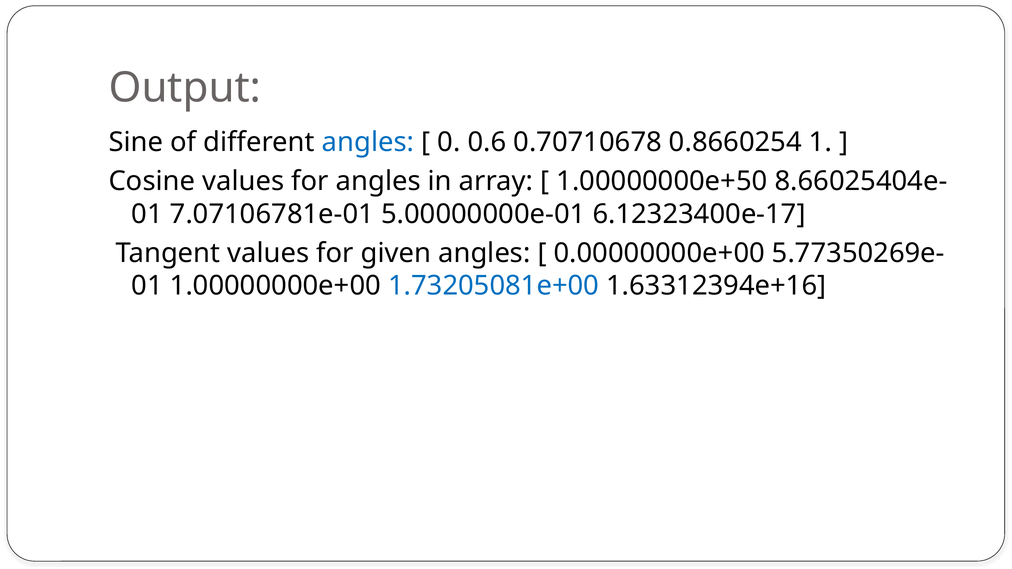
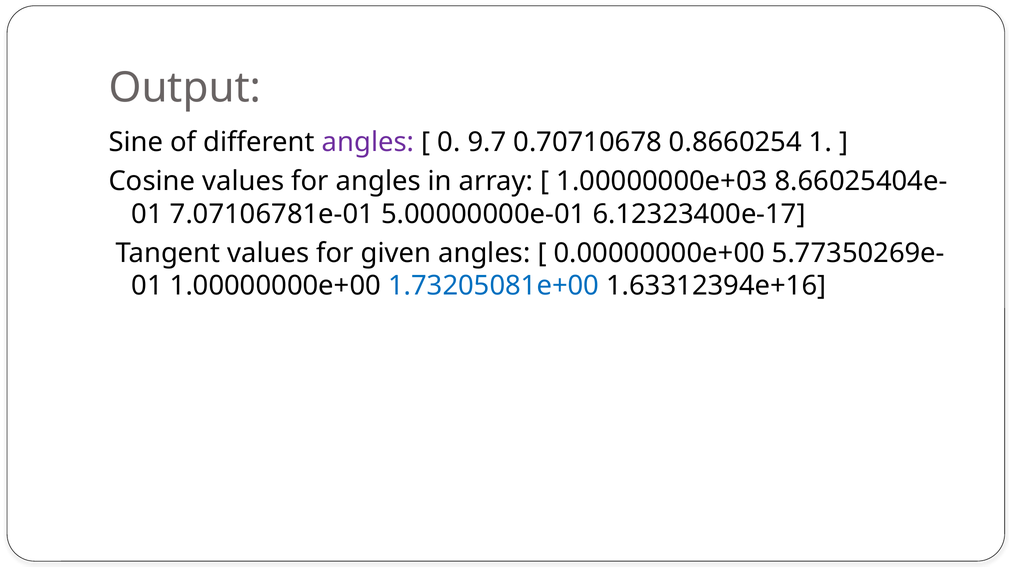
angles colour: blue -> purple (368, 142)
0.6: 0.6 -> 9.7 (487, 142)
1.00000000e+50: 1.00000000e+50 -> 1.00000000e+03 (662, 181)
